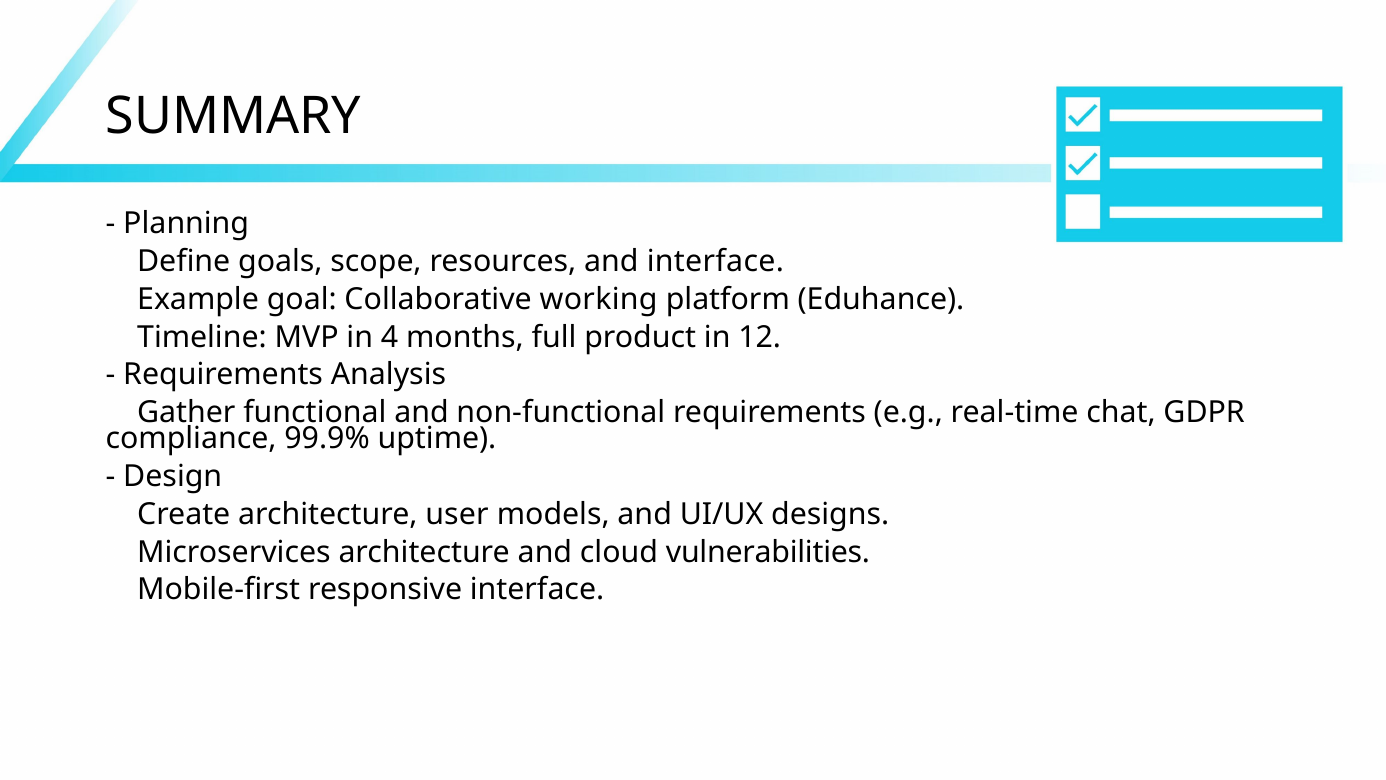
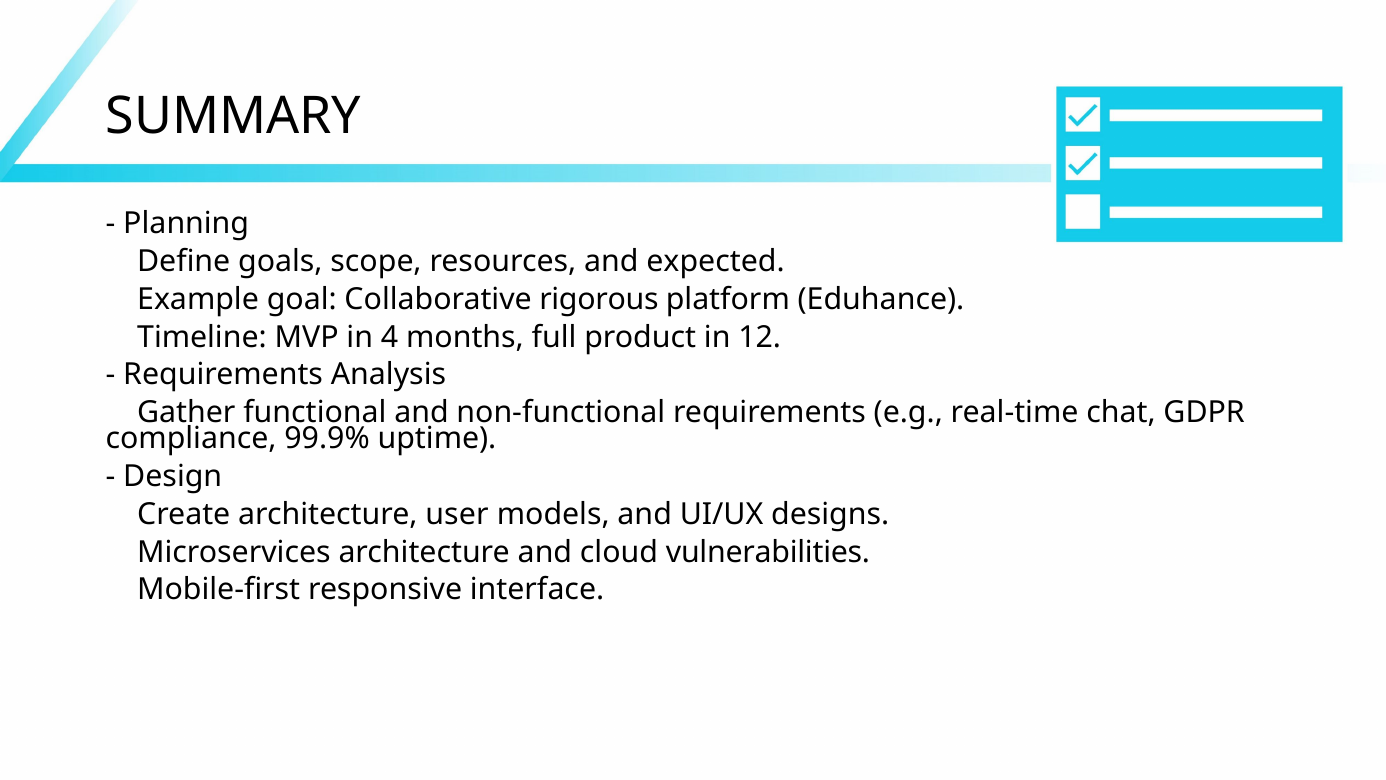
and interface: interface -> expected (716, 261)
working: working -> rigorous (599, 299)
